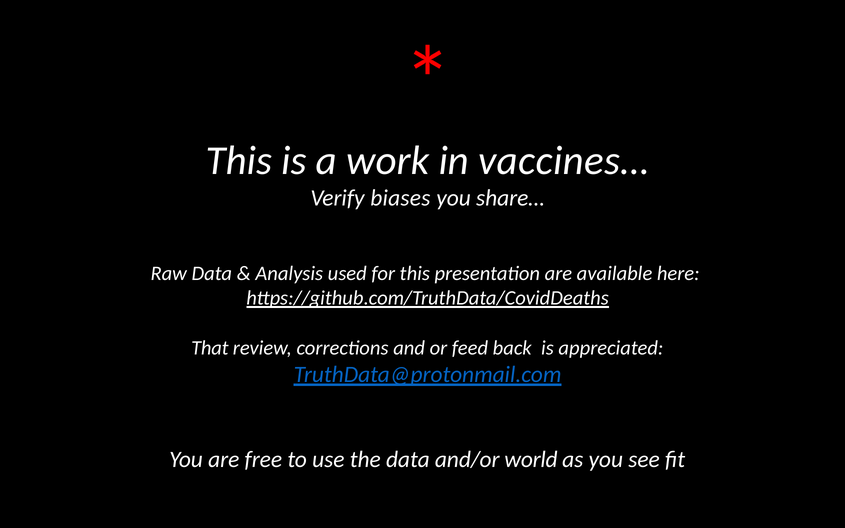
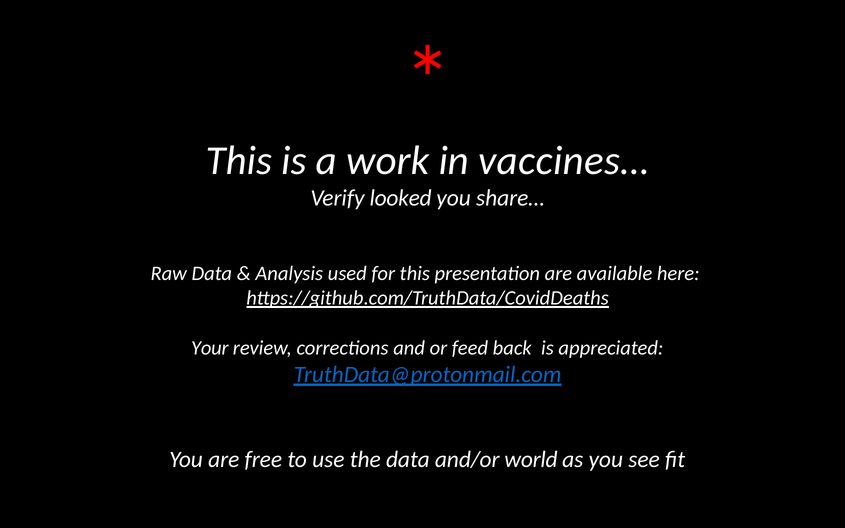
biases: biases -> looked (401, 198)
That: That -> Your (210, 348)
